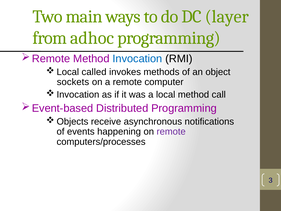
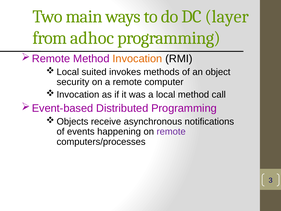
Invocation colour: blue -> orange (137, 59)
called: called -> suited (94, 72)
sockets: sockets -> security (73, 82)
